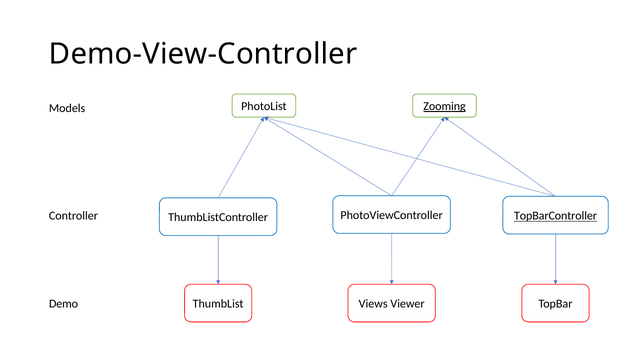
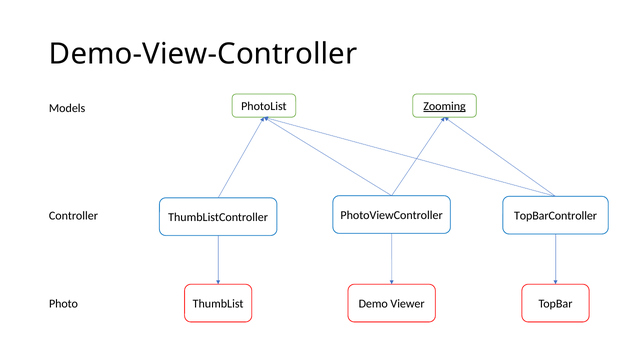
TopBarController underline: present -> none (556, 216)
Demo: Demo -> Photo (63, 304)
Views: Views -> Demo (373, 304)
